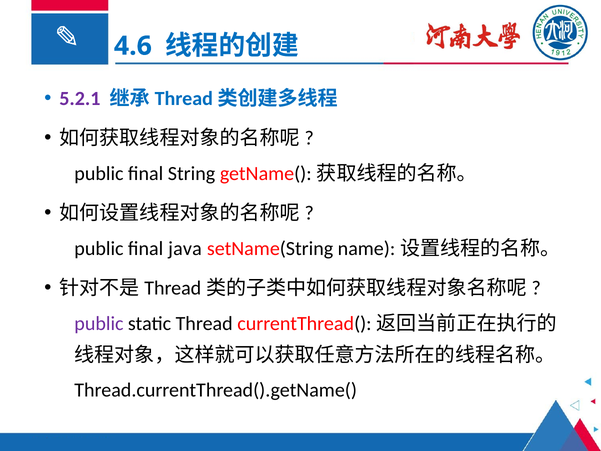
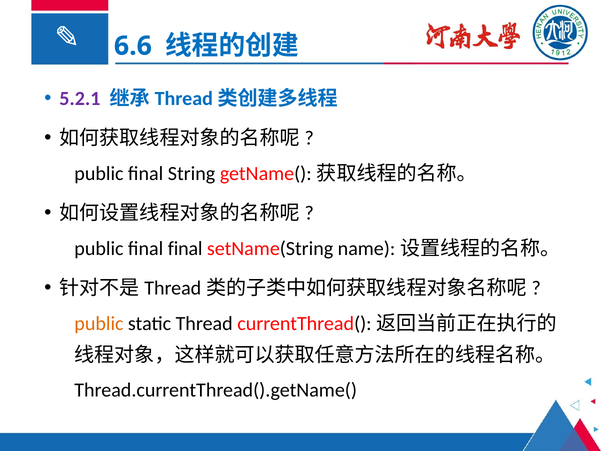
4.6: 4.6 -> 6.6 (133, 46)
final java: java -> final (185, 249)
public colour: purple -> orange (99, 323)
